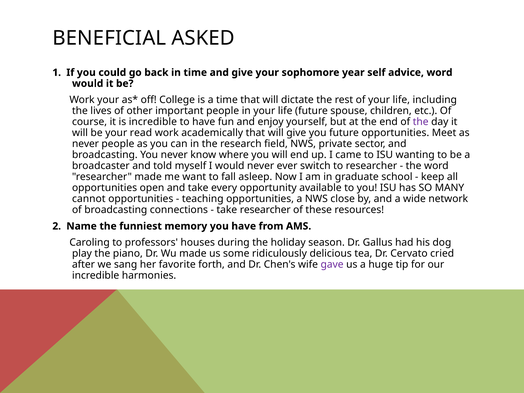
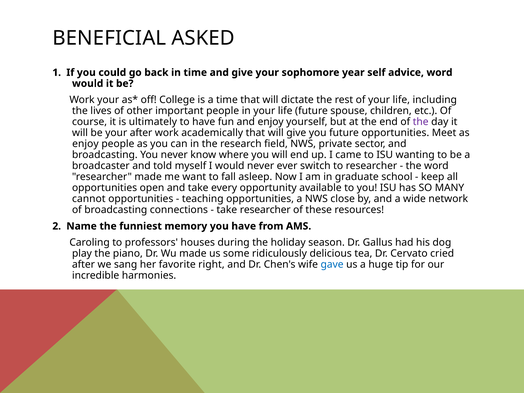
is incredible: incredible -> ultimately (153, 122)
your read: read -> after (141, 133)
never: never -> enjoy (85, 144)
forth: forth -> right (211, 264)
gave colour: purple -> blue (332, 264)
